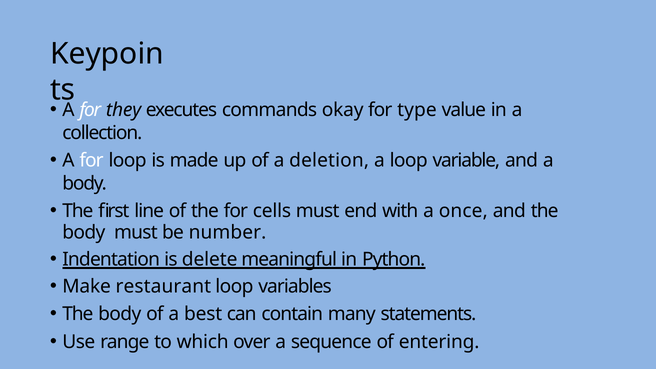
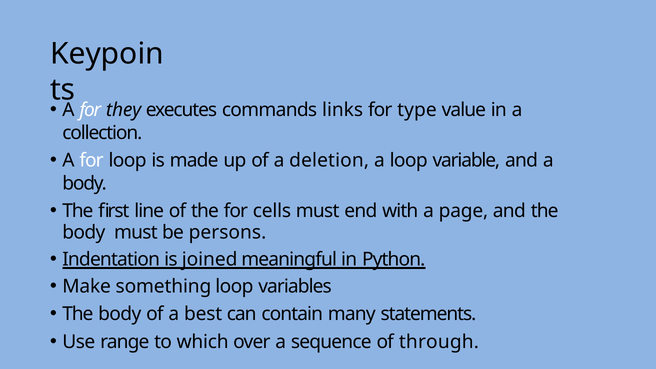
okay: okay -> links (343, 110)
once: once -> page (463, 211)
number: number -> persons (228, 232)
delete: delete -> joined (210, 259)
restaurant: restaurant -> something (163, 287)
entering: entering -> through (439, 342)
